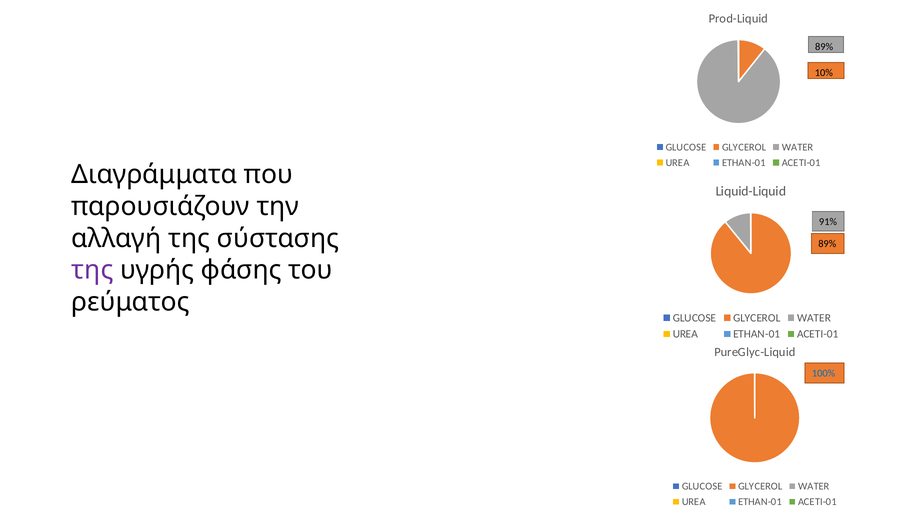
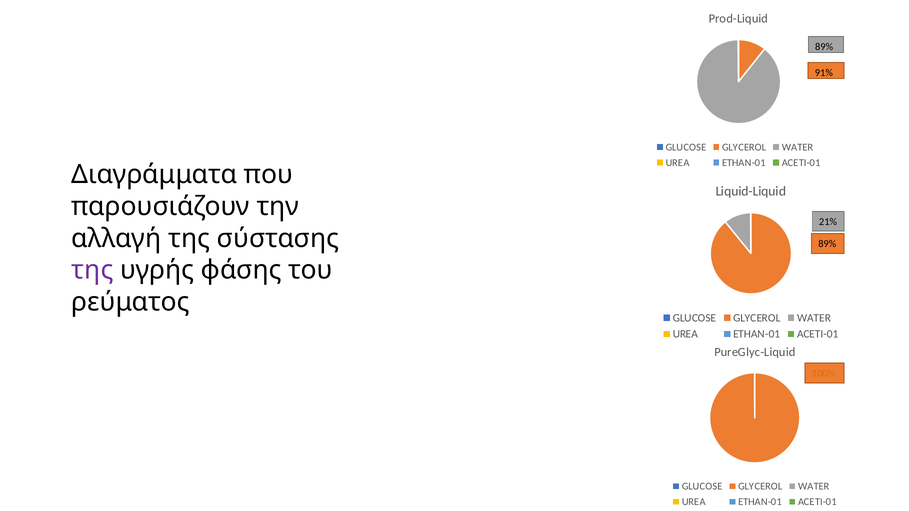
10%: 10% -> 91% (824, 73)
91%: 91% -> 21% (828, 222)
100% colour: blue -> orange (823, 373)
